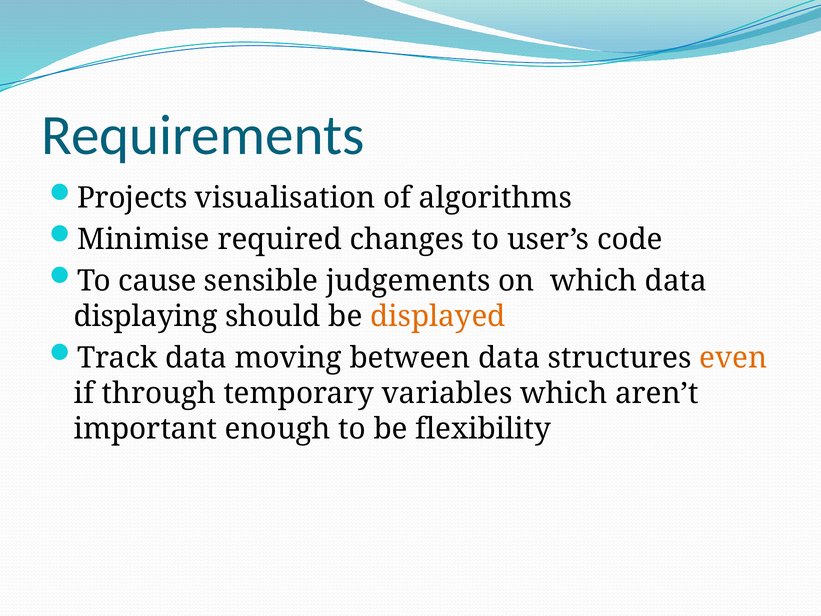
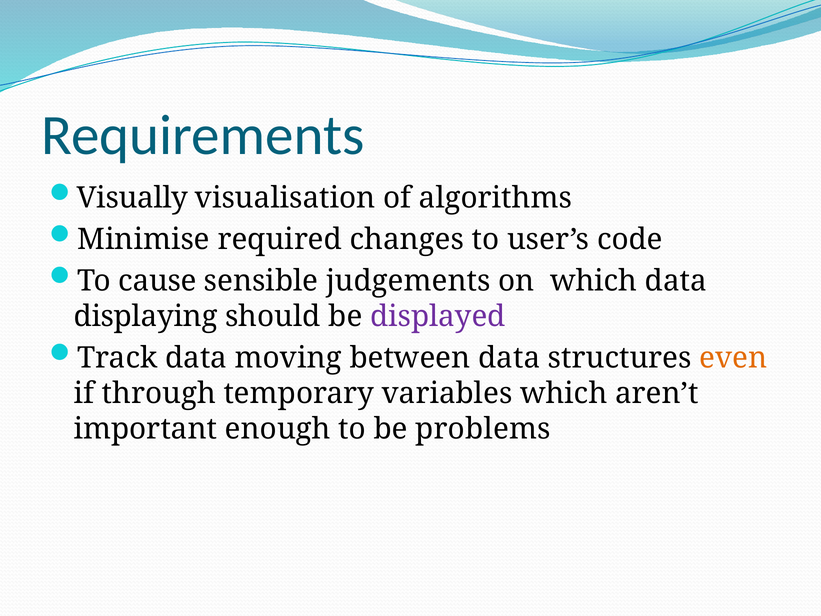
Projects: Projects -> Visually (132, 198)
displayed colour: orange -> purple (438, 316)
flexibility: flexibility -> problems (483, 429)
